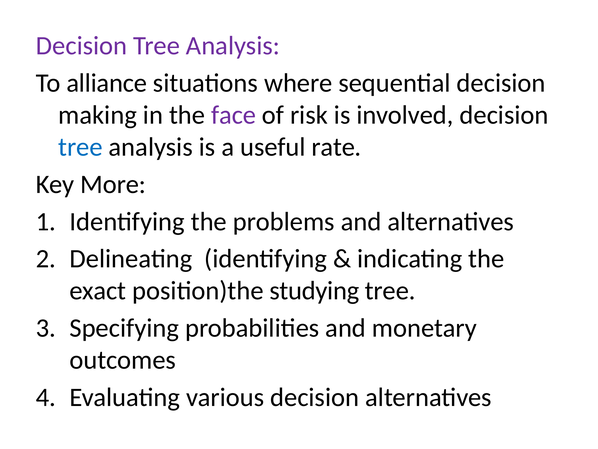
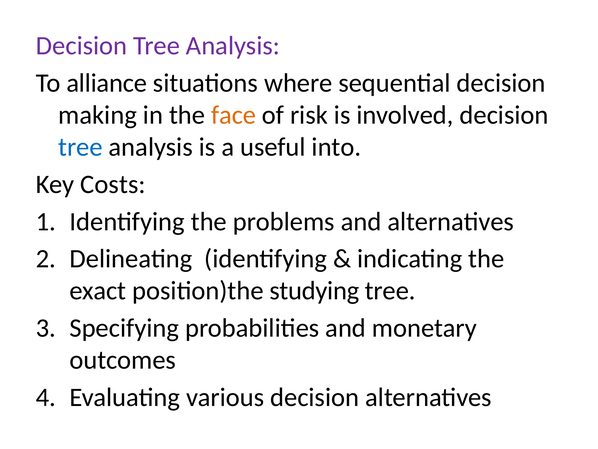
face colour: purple -> orange (234, 115)
rate: rate -> into (336, 147)
More: More -> Costs (113, 184)
